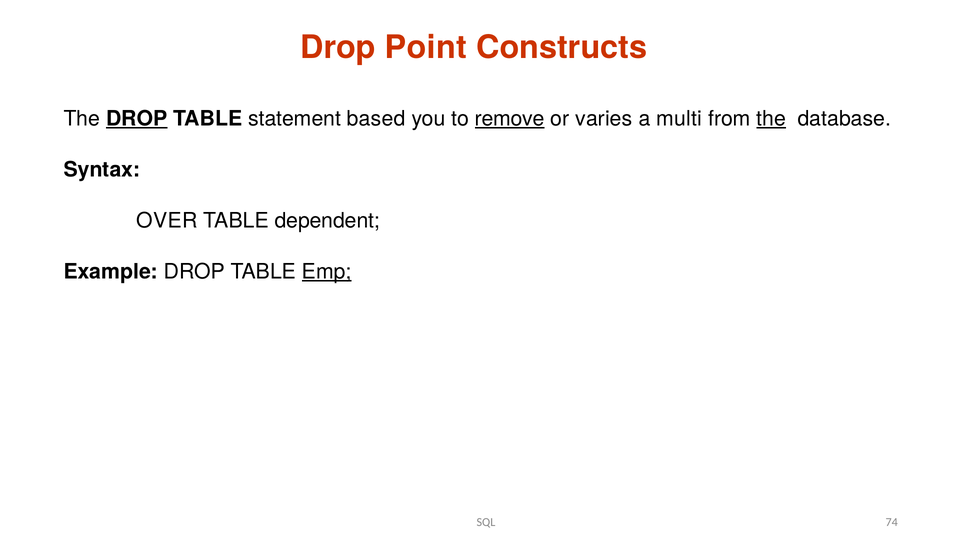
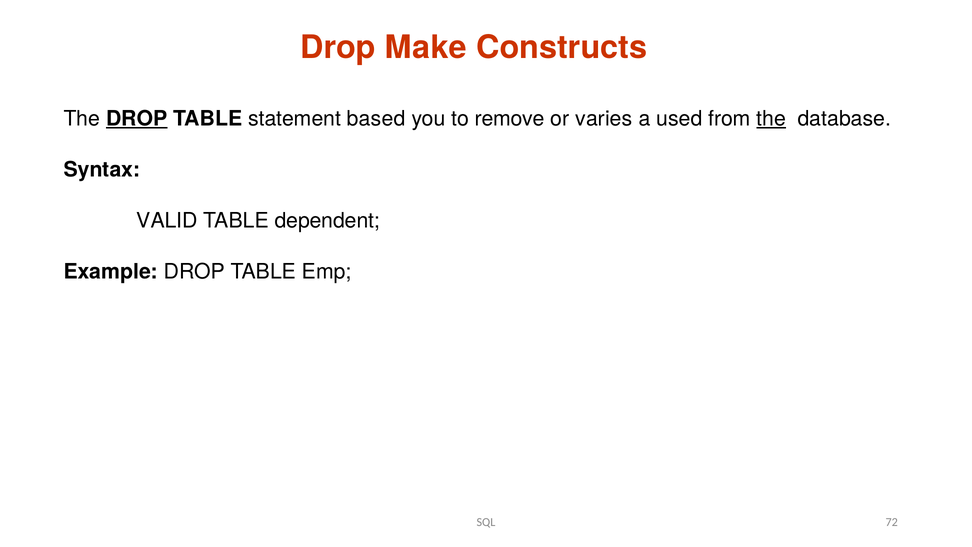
Point: Point -> Make (426, 48)
remove underline: present -> none (510, 118)
multi: multi -> used (679, 118)
OVER: OVER -> VALID (167, 221)
Emp underline: present -> none (327, 272)
74: 74 -> 72 (892, 522)
